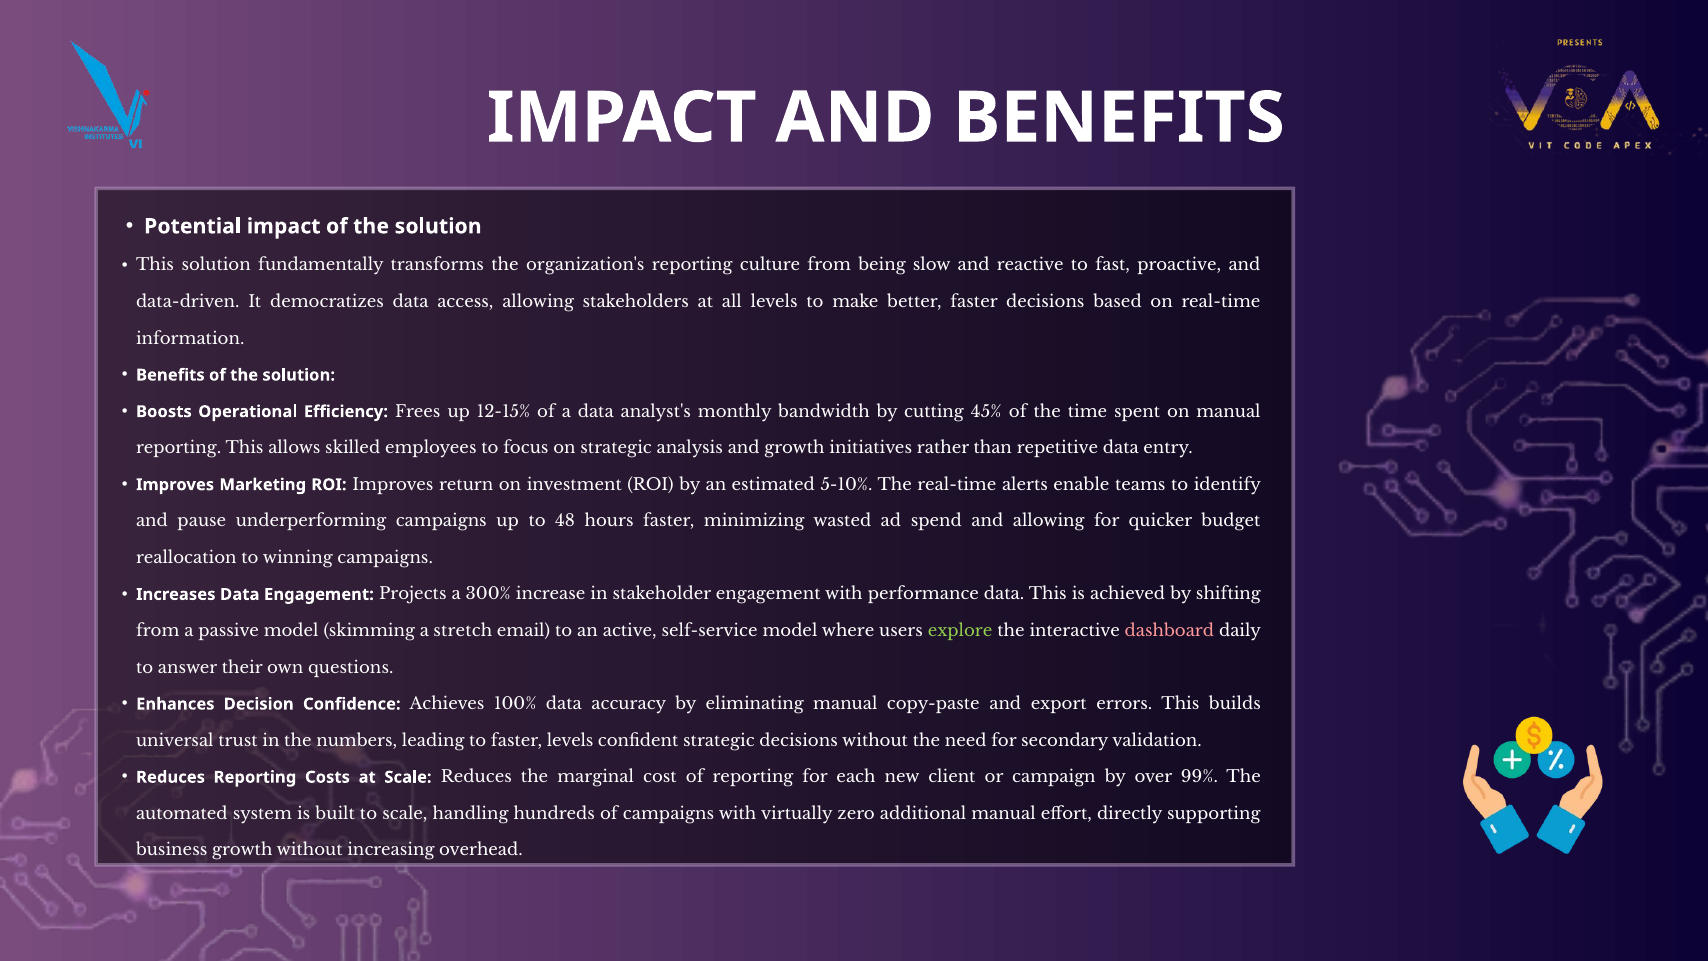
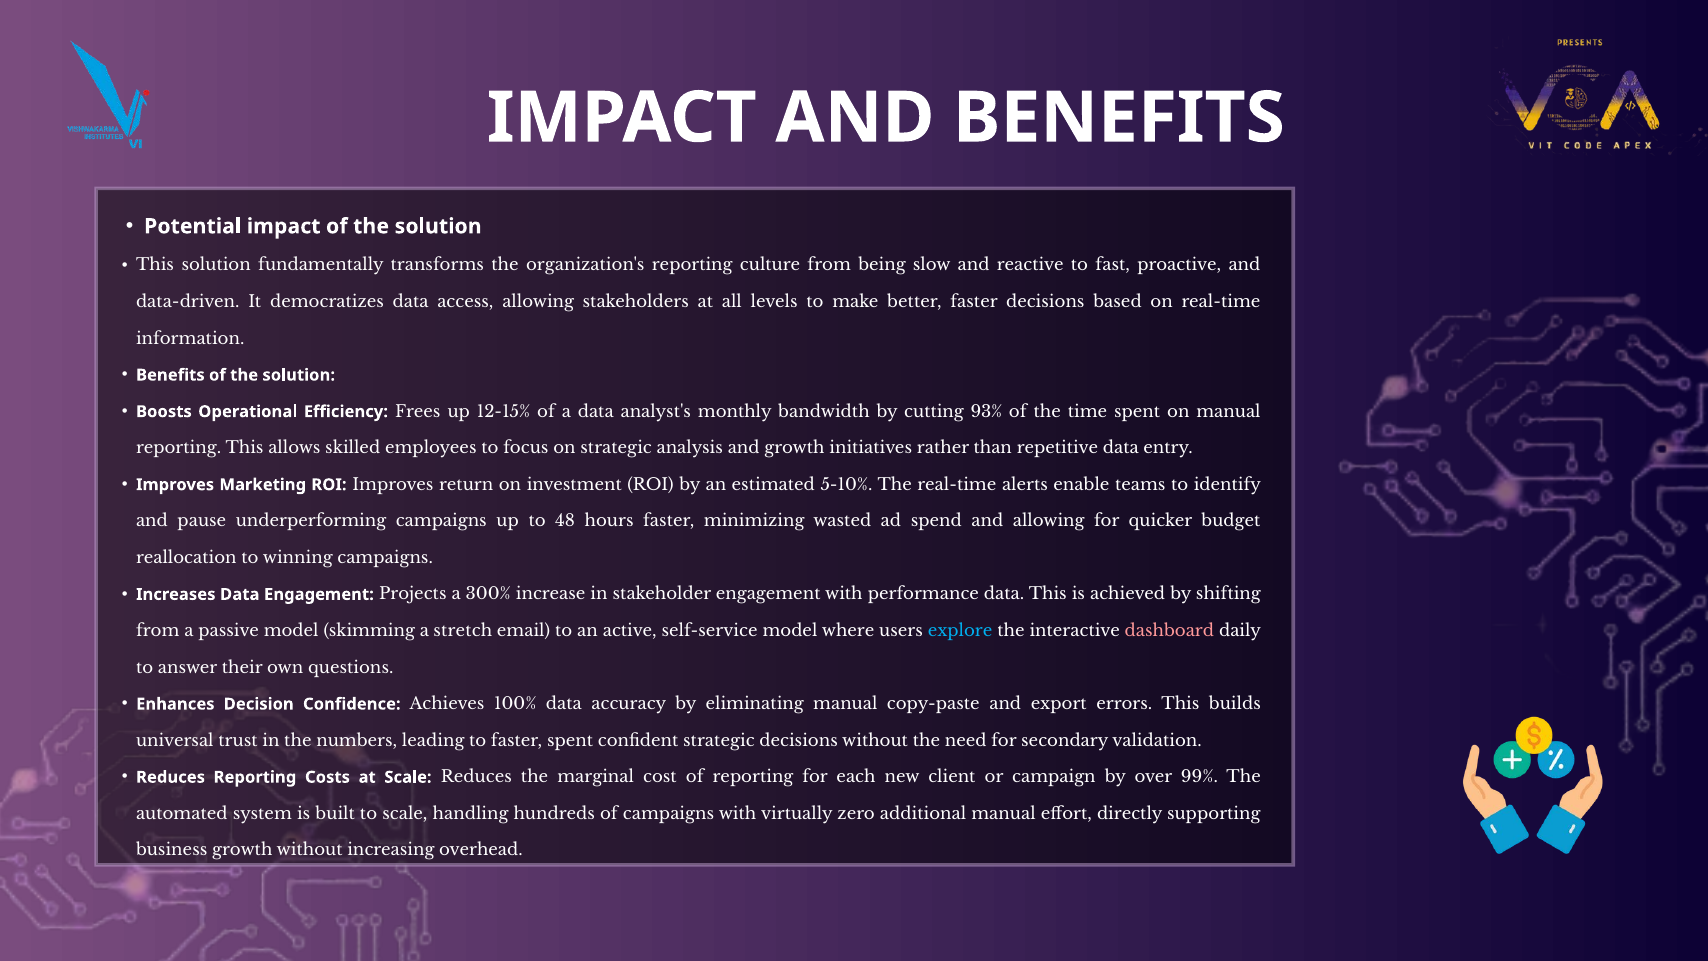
45%: 45% -> 93% (986, 412)
explore colour: light green -> light blue (960, 631)
faster levels: levels -> spent (570, 740)
